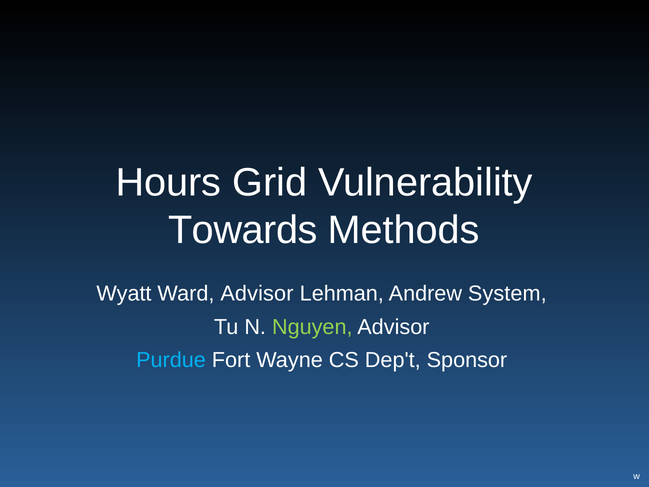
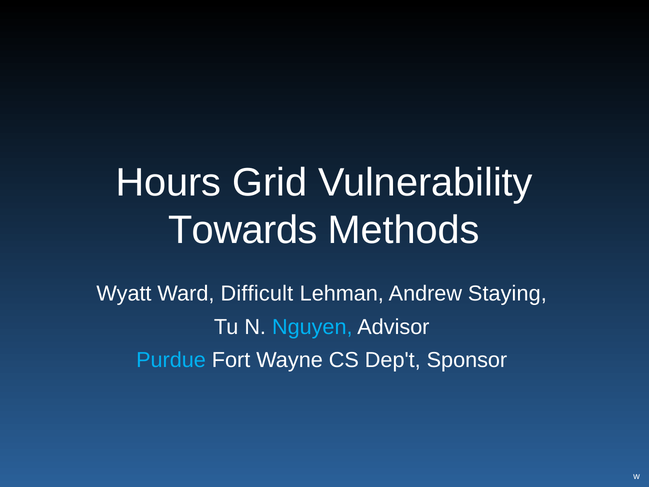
Ward Advisor: Advisor -> Difficult (257, 294)
System: System -> Staying (507, 294)
Nguyen colour: light green -> light blue (312, 327)
